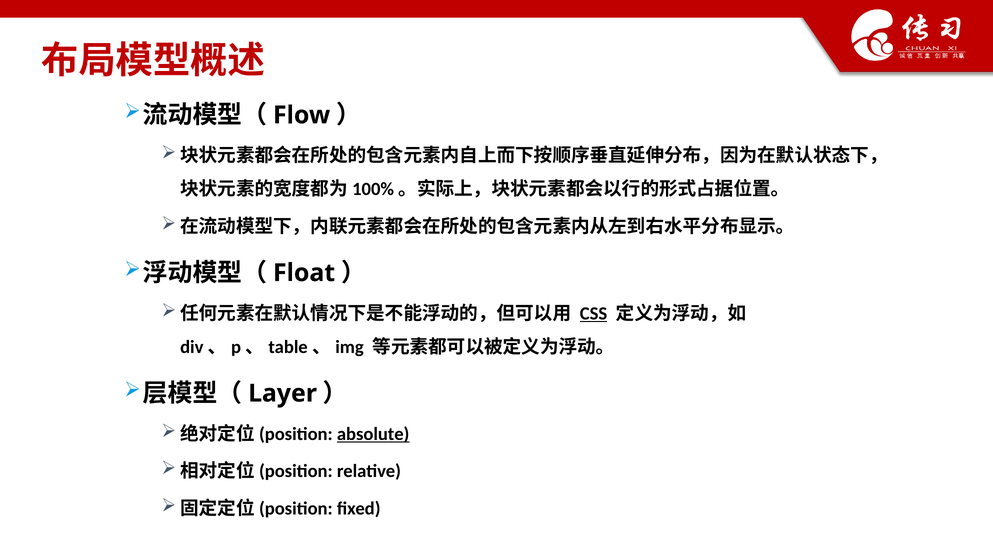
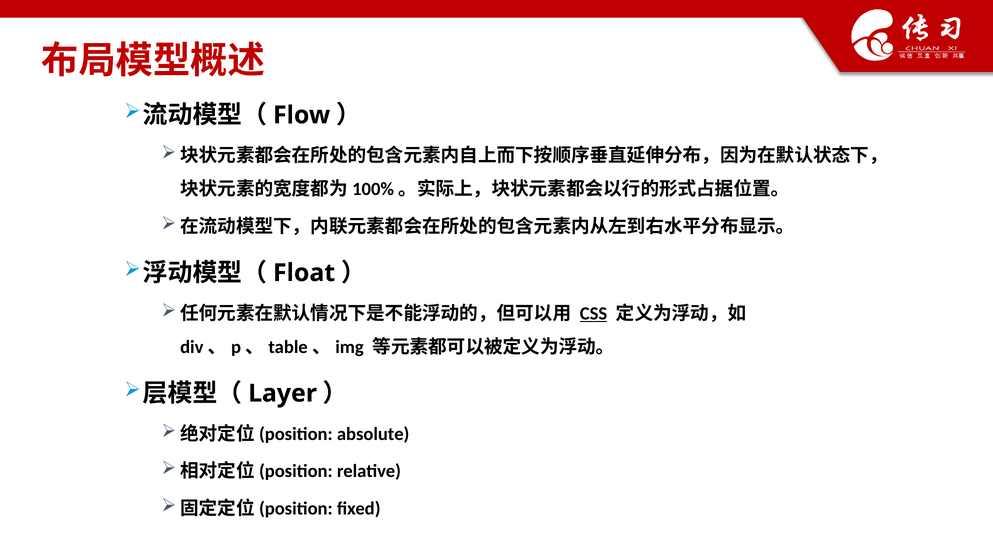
absolute underline: present -> none (373, 434)
